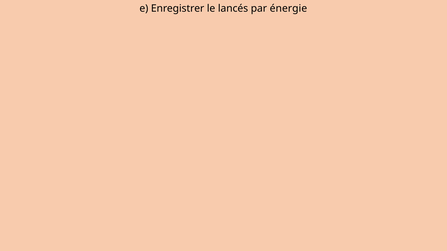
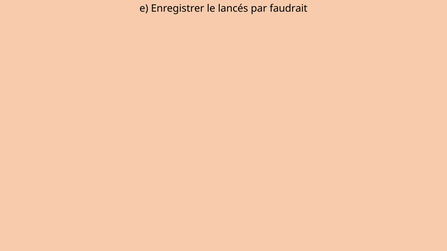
énergie: énergie -> faudrait (289, 8)
